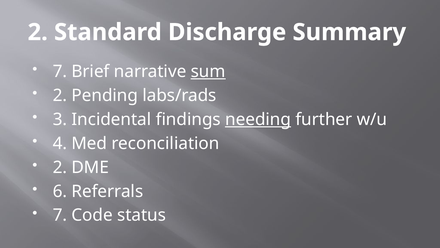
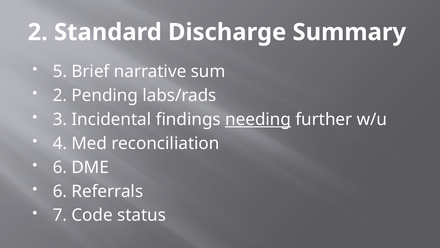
7: 7 -> 5 (60, 71)
sum underline: present -> none (208, 71)
2: 2 -> 6 (60, 167)
